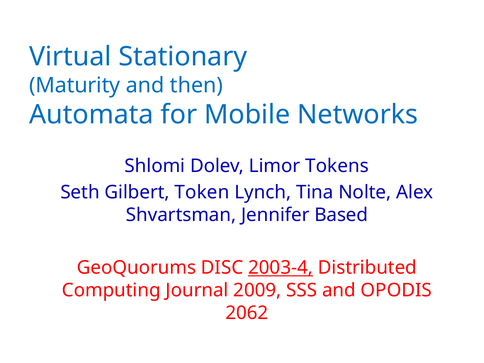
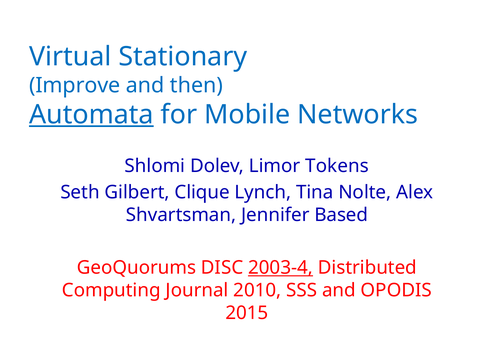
Maturity: Maturity -> Improve (75, 85)
Automata underline: none -> present (91, 115)
Token: Token -> Clique (202, 192)
2009: 2009 -> 2010 (257, 290)
2062: 2062 -> 2015 (247, 313)
